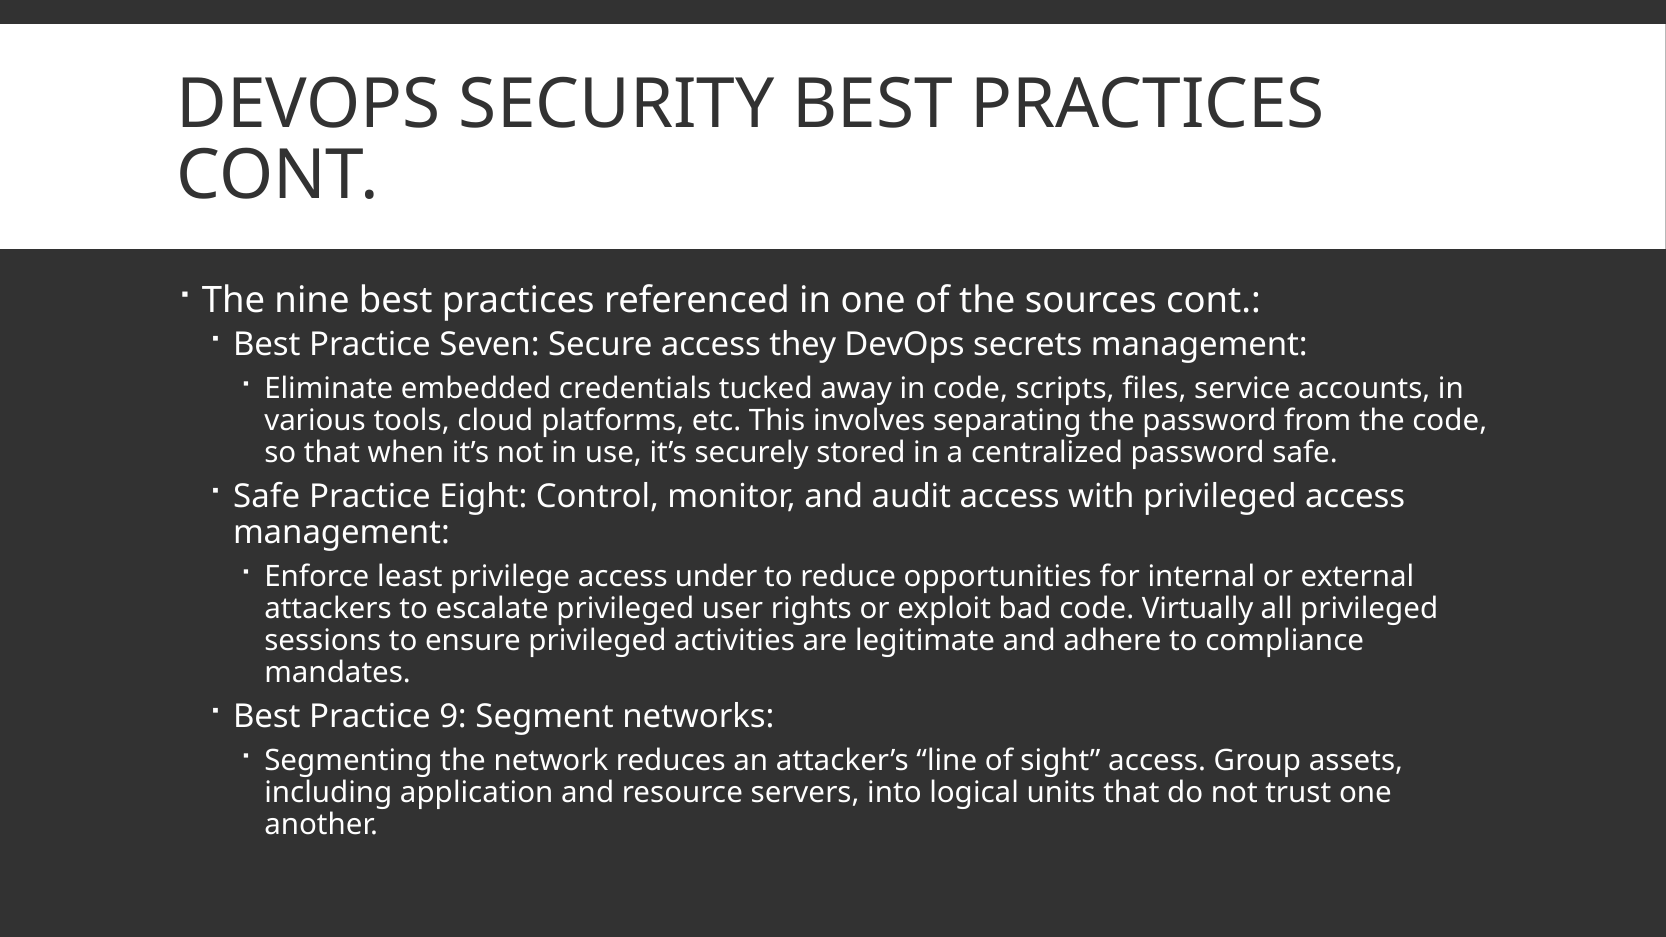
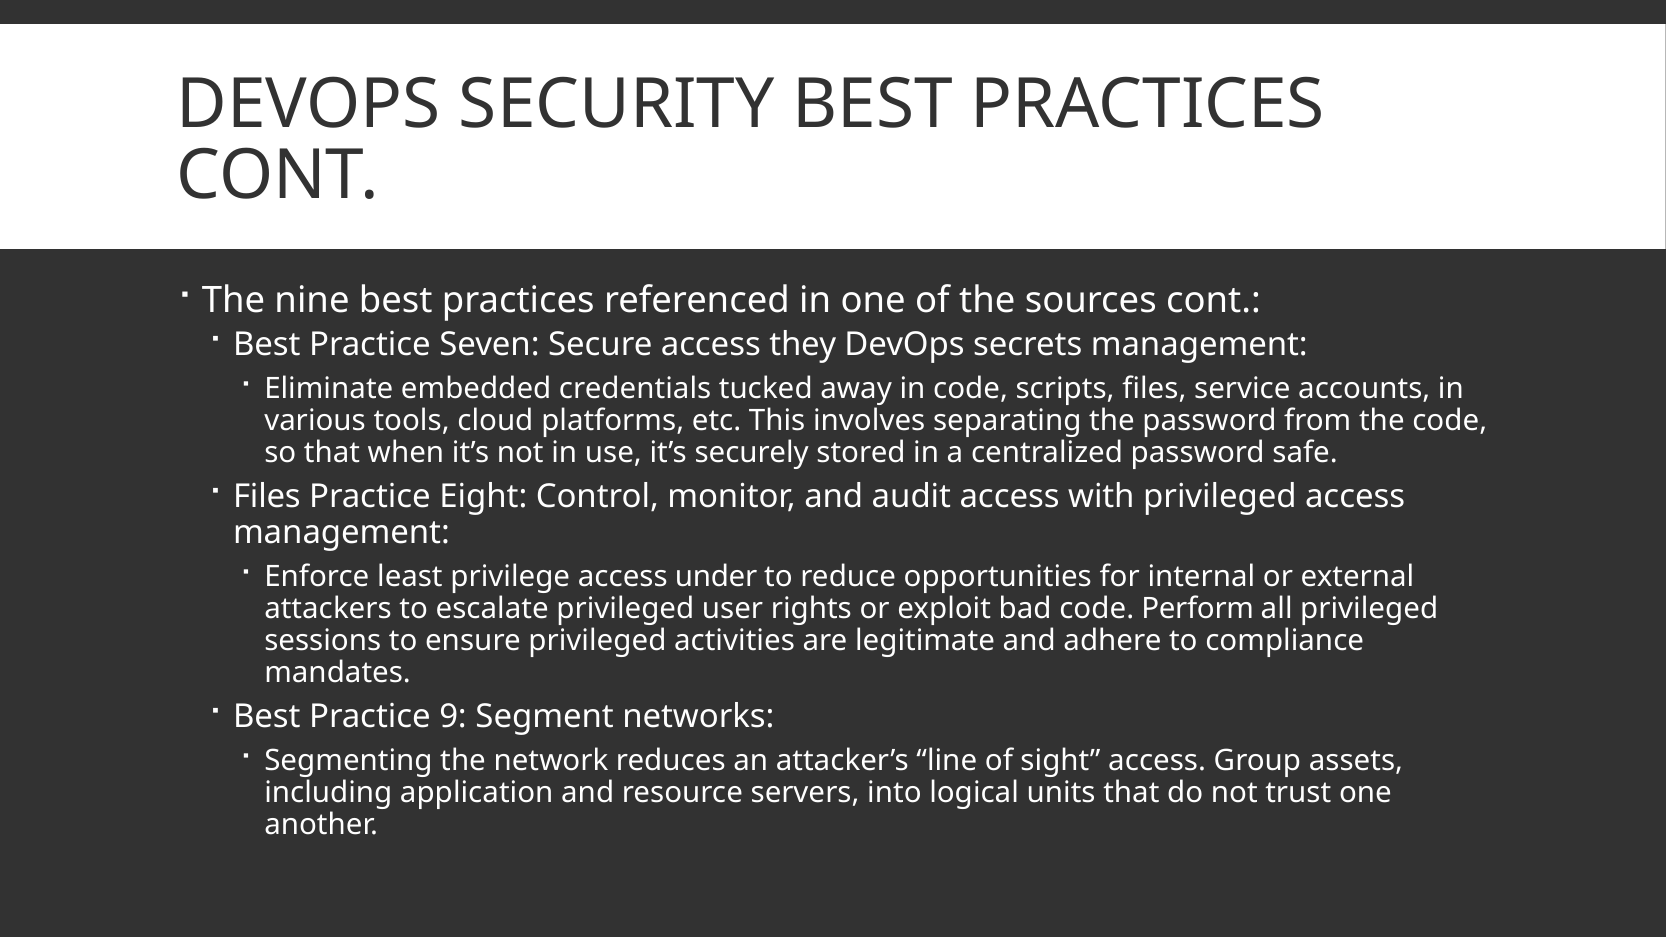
Safe: Safe -> Files (267, 497)
Virtually: Virtually -> Perform (1198, 609)
